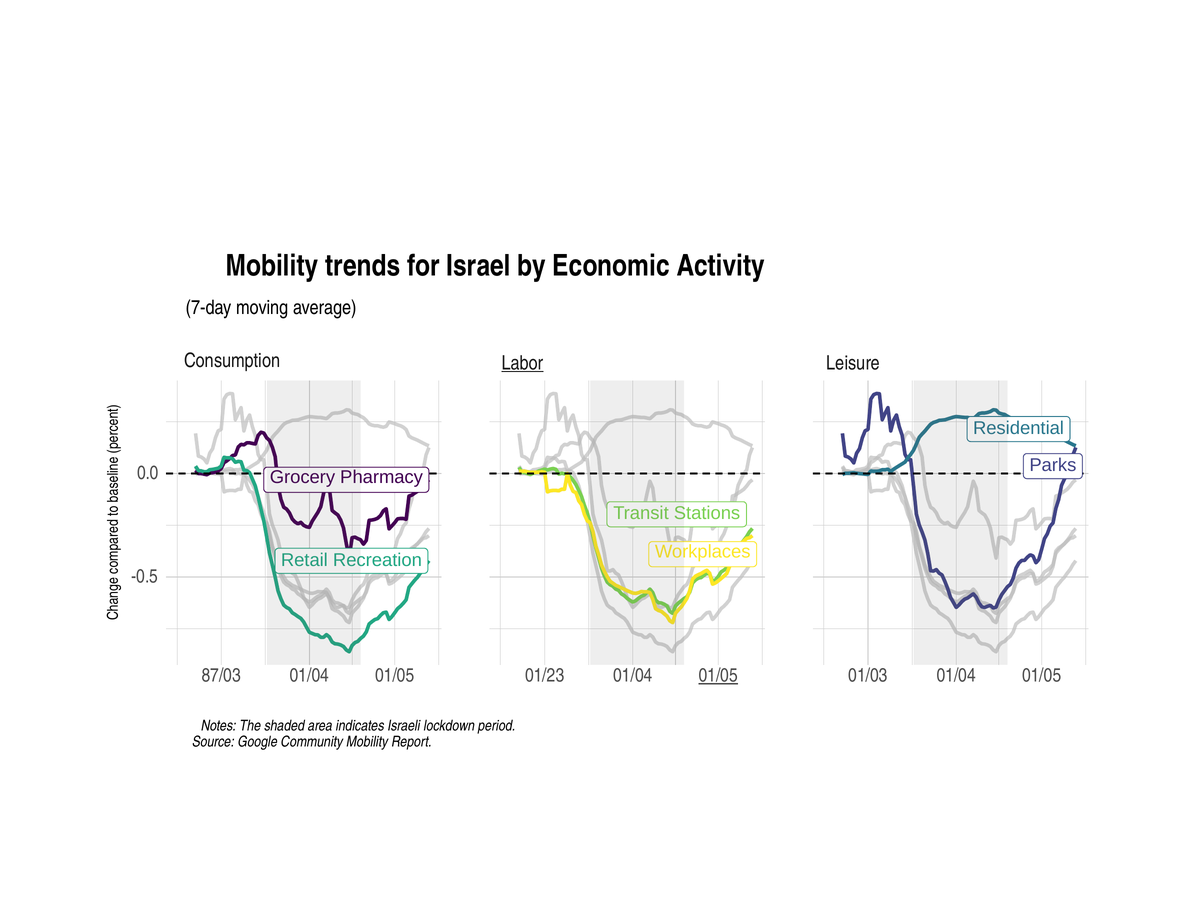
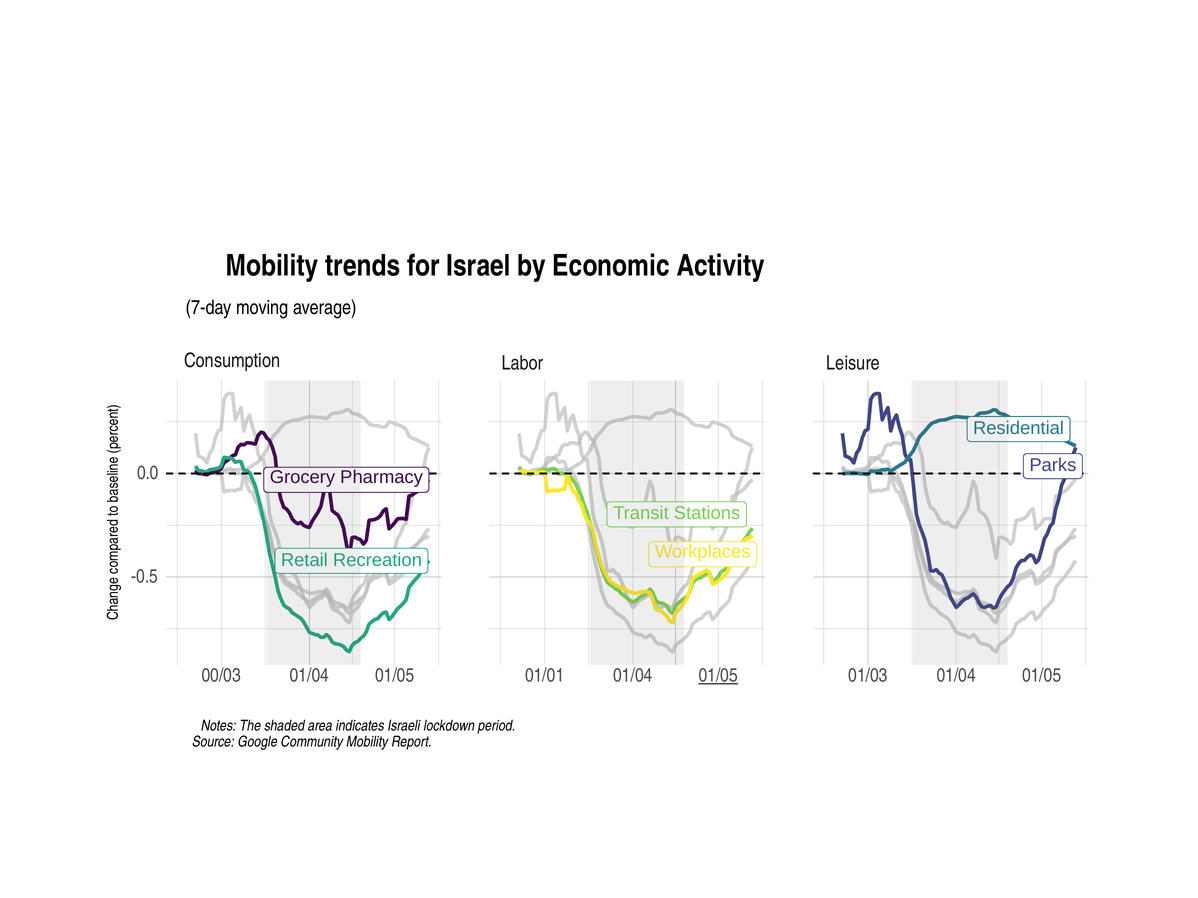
Labor underline: present -> none (523, 363)
87/03: 87/03 -> 00/03 (221, 676)
01/23: 01/23 -> 01/01 (545, 676)
